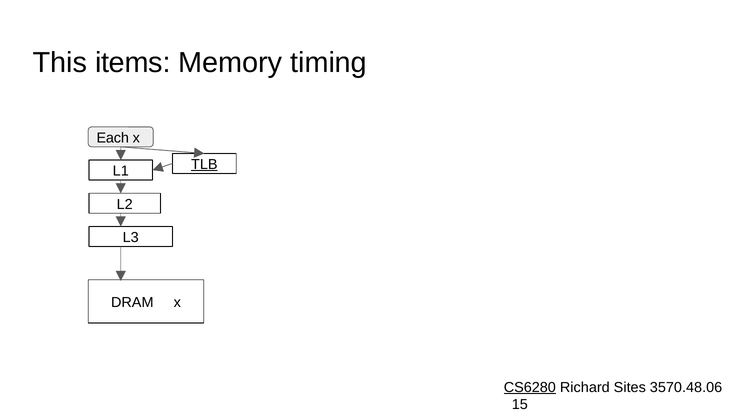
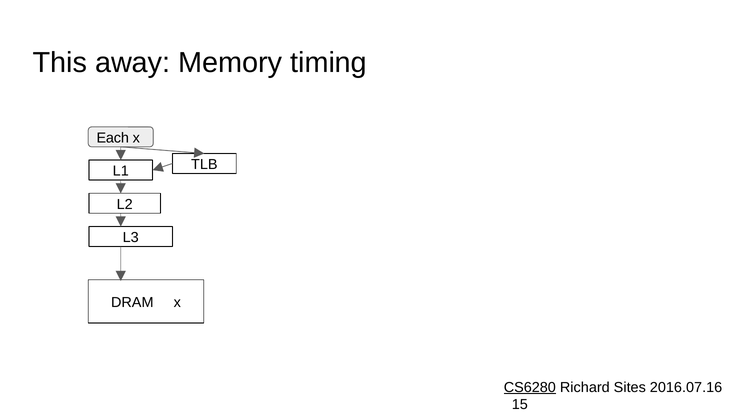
items: items -> away (133, 63)
TLB underline: present -> none (204, 164)
3570.48.06: 3570.48.06 -> 2016.07.16 (686, 387)
